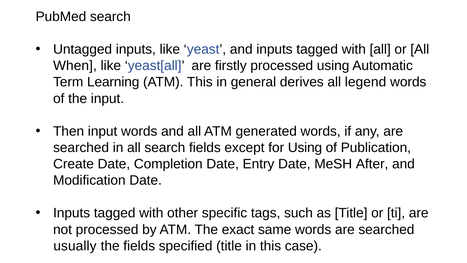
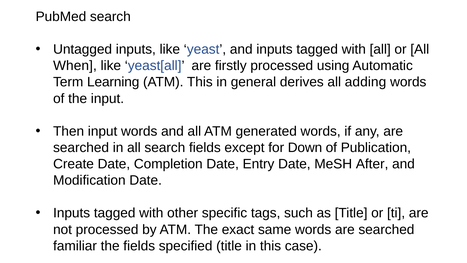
legend: legend -> adding (366, 82)
for Using: Using -> Down (305, 147)
usually: usually -> familiar (75, 246)
